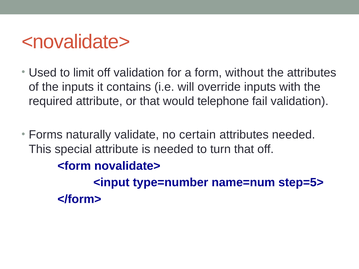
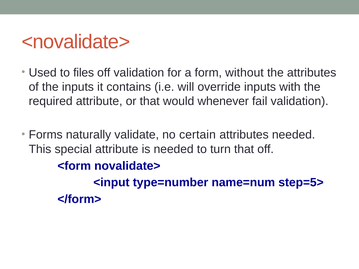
limit: limit -> files (84, 73)
telephone: telephone -> whenever (223, 101)
